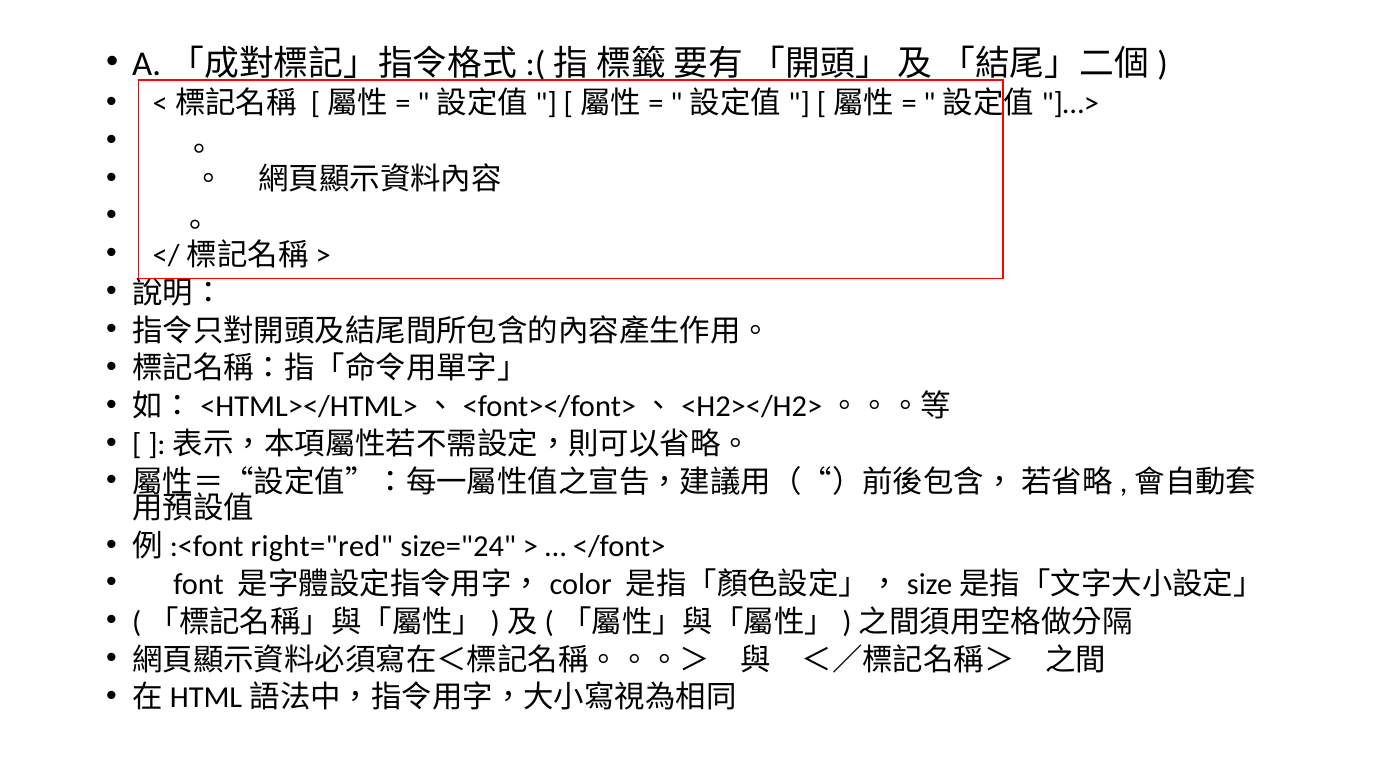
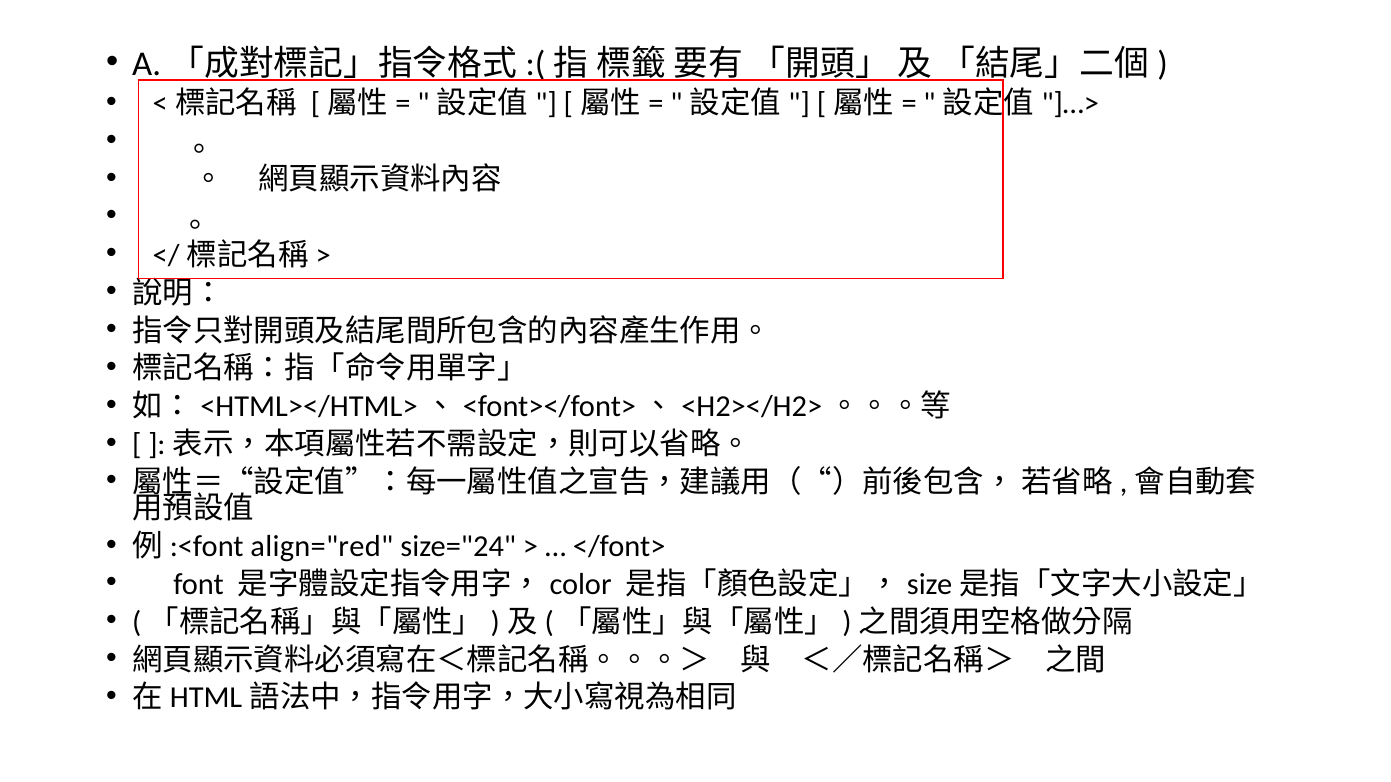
right="red: right="red -> align="red (322, 547)
